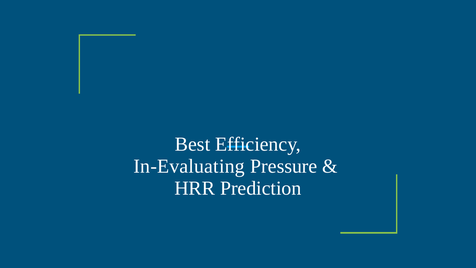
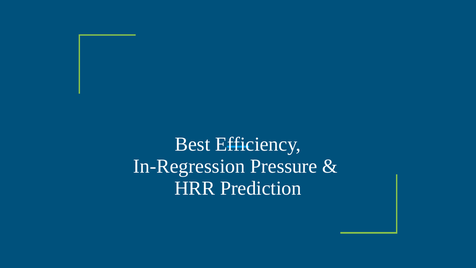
In-Evaluating: In-Evaluating -> In-Regression (189, 166)
